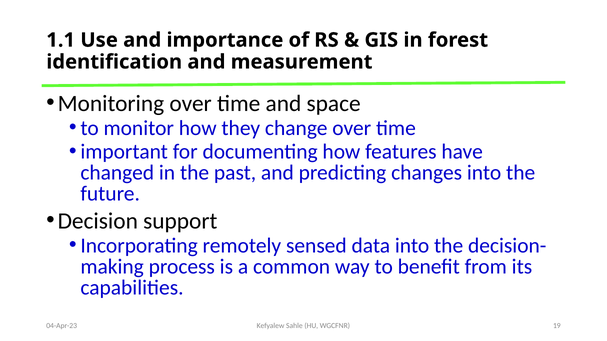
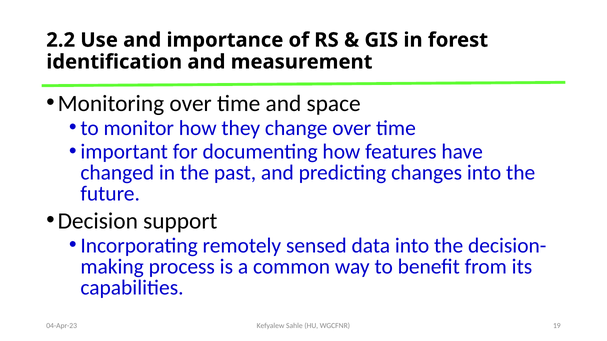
1.1: 1.1 -> 2.2 (61, 40)
